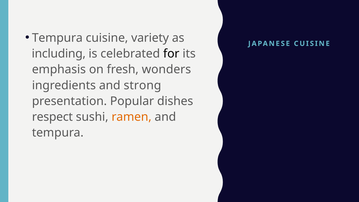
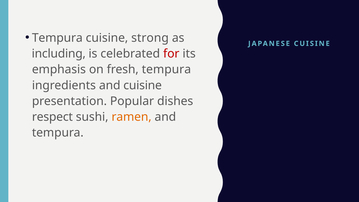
variety: variety -> strong (150, 38)
for colour: black -> red (171, 54)
fresh wonders: wonders -> tempura (166, 69)
and strong: strong -> cuisine (143, 85)
